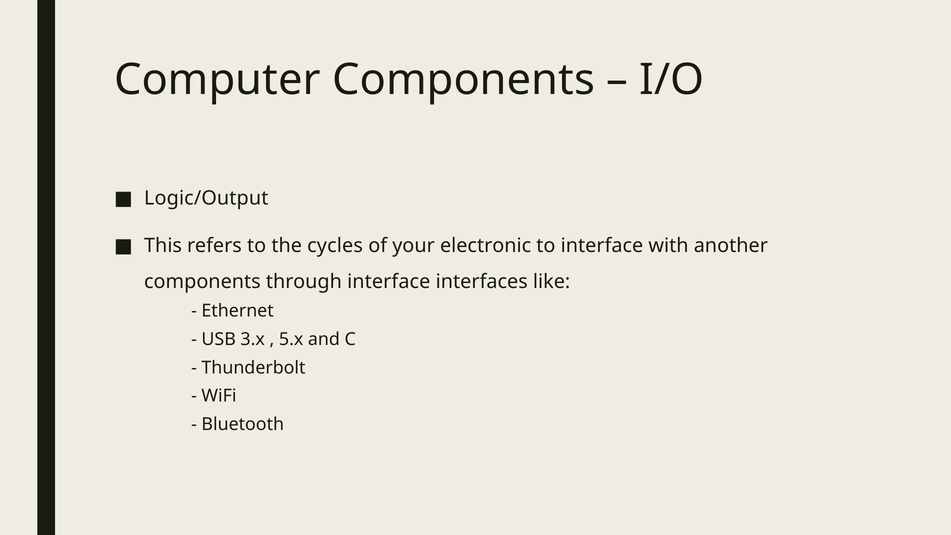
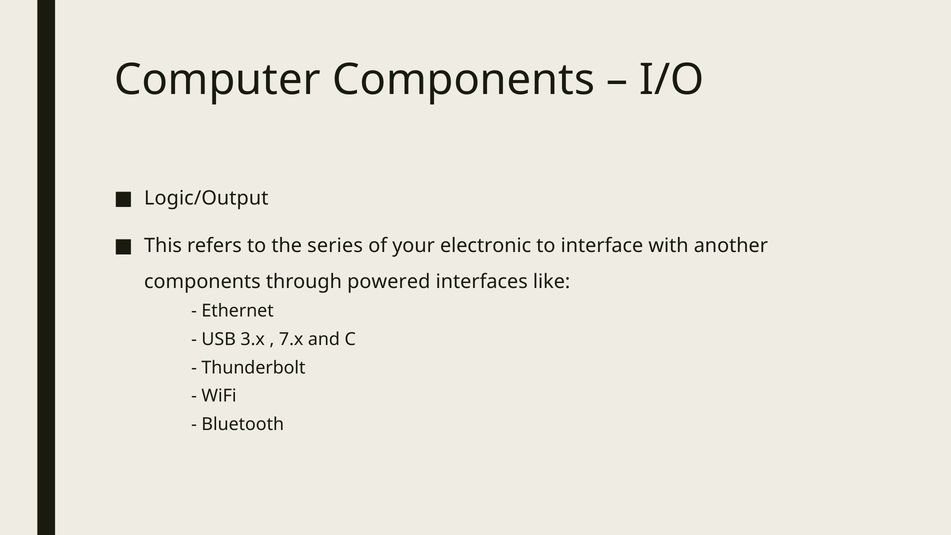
cycles: cycles -> series (335, 246)
through interface: interface -> powered (389, 282)
5.x: 5.x -> 7.x (291, 339)
